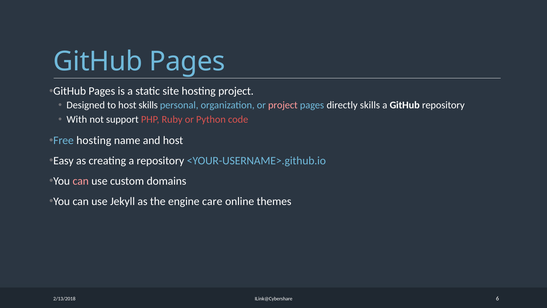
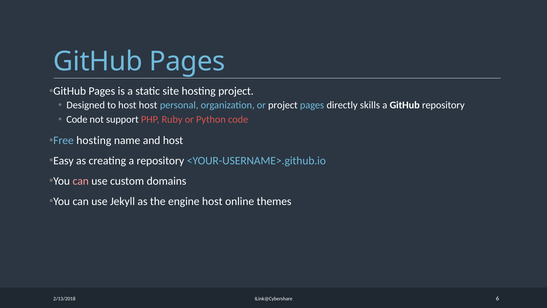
host skills: skills -> host (148, 105)
project colour: pink -> white (283, 105)
With: With -> Code (77, 119)
engine care: care -> host (212, 201)
